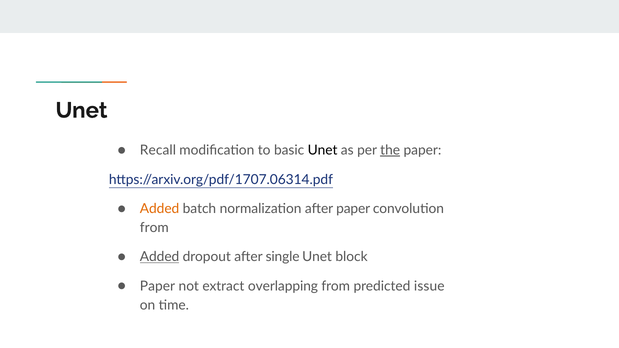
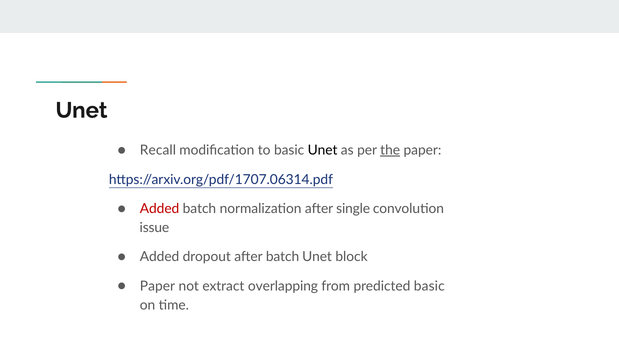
Added colour: orange -> red (160, 209)
after paper: paper -> single (353, 209)
from: from -> issue (154, 228)
Added underline: present -> none (160, 257)
after single: single -> batch (283, 257)
predicted issue: issue -> basic (429, 286)
